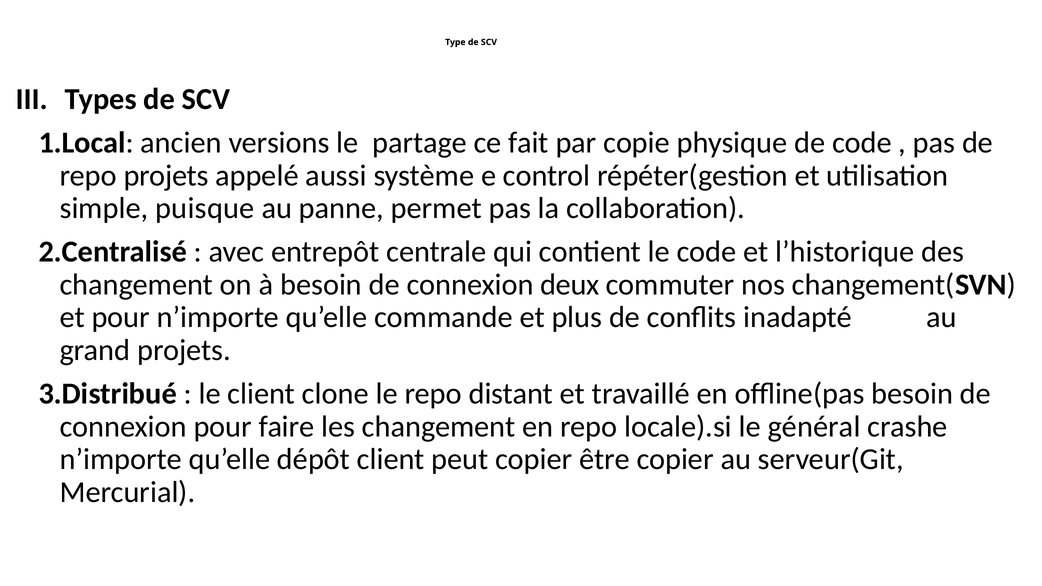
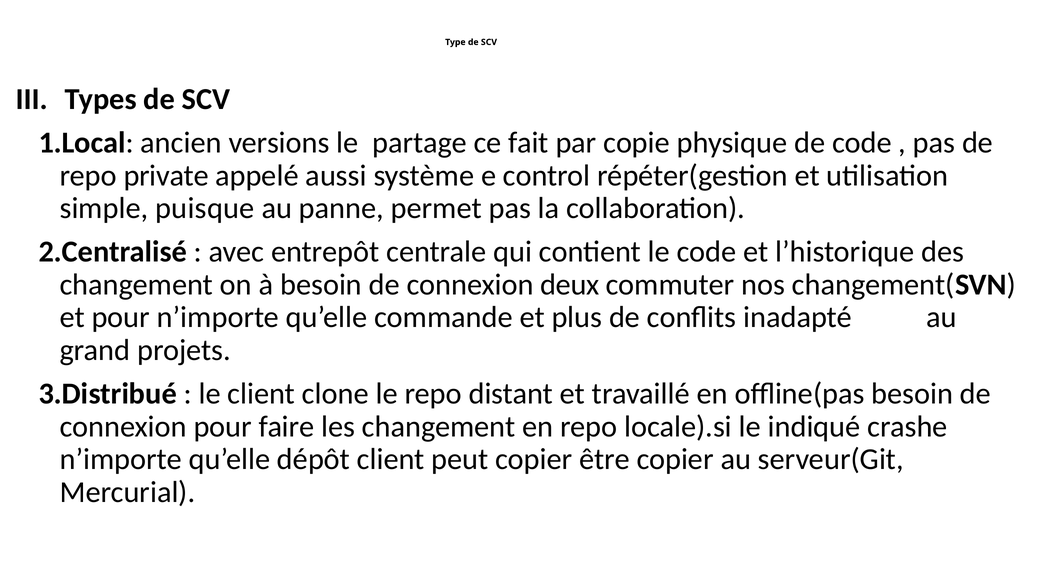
repo projets: projets -> private (166, 176)
général: général -> indiqué (814, 427)
